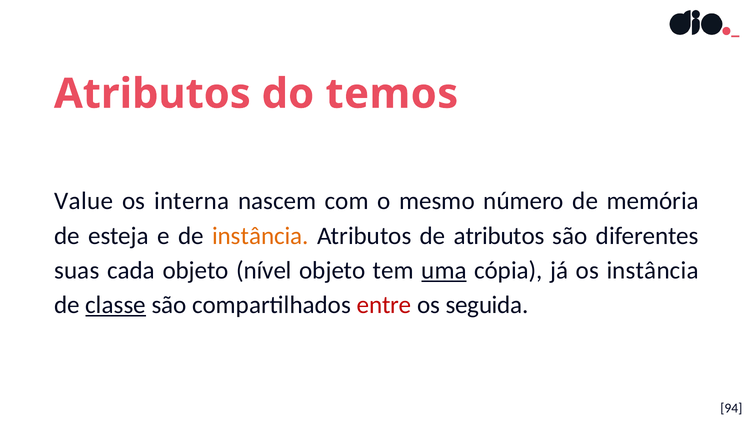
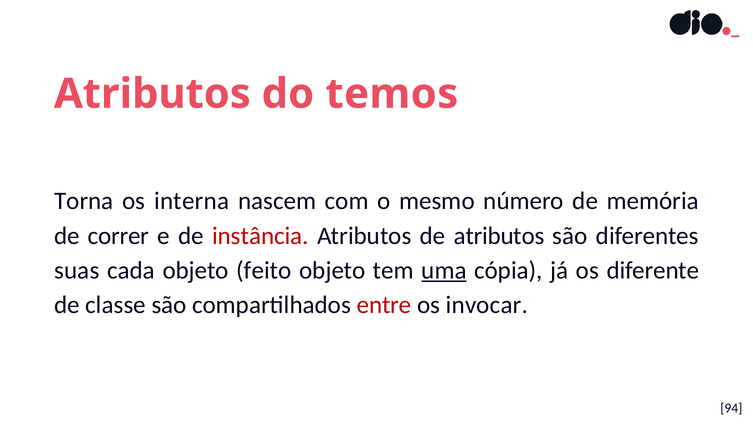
Value: Value -> Torna (84, 201)
esteja: esteja -> correr (119, 236)
instância colour: orange -> red (260, 236)
nível: nível -> feito (264, 270)
os instância: instância -> diferente (653, 270)
classe underline: present -> none (116, 305)
seguida: seguida -> invocar (487, 305)
